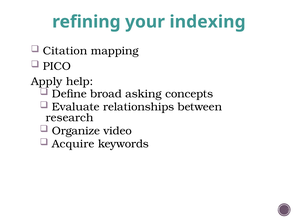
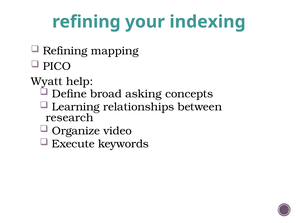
Citation: Citation -> Refining (65, 51)
Apply: Apply -> Wyatt (47, 82)
Evaluate: Evaluate -> Learning (76, 107)
Acquire: Acquire -> Execute (73, 144)
